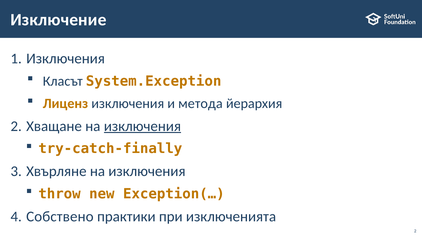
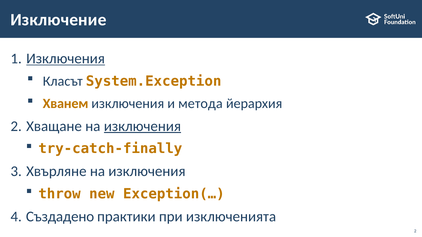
Изключения underline: none -> present (66, 59)
Лиценз: Лиценз -> Хванем (66, 104)
Собствено: Собствено -> Създадено (60, 217)
